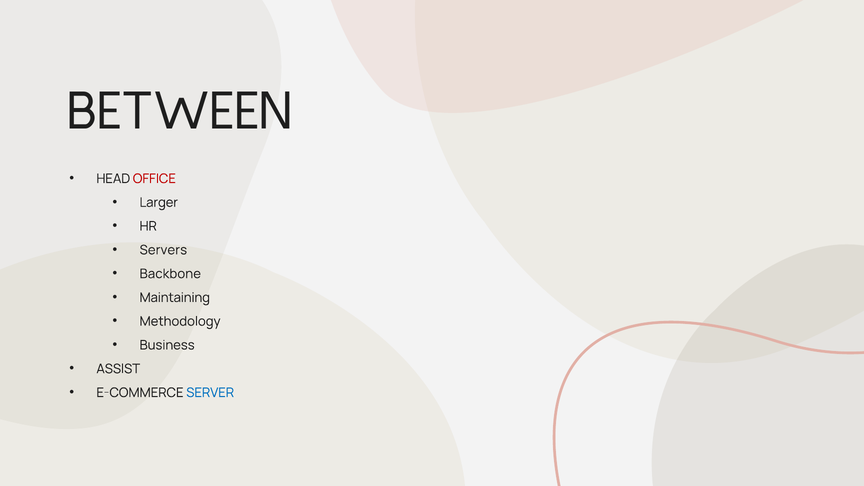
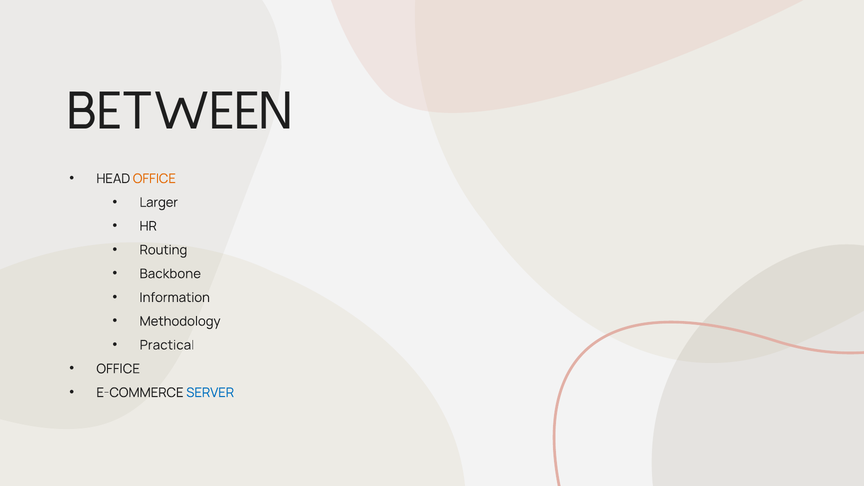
OFFICE colour: red -> orange (154, 179)
Servers: Servers -> Routing (163, 250)
Maintaining: Maintaining -> Information (175, 298)
Business: Business -> Practical (167, 345)
ASSIST: ASSIST -> OFFICE (118, 369)
